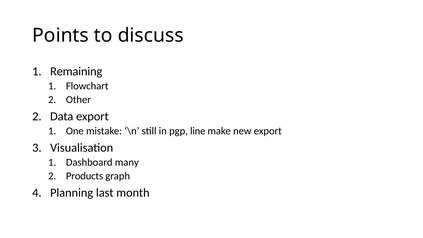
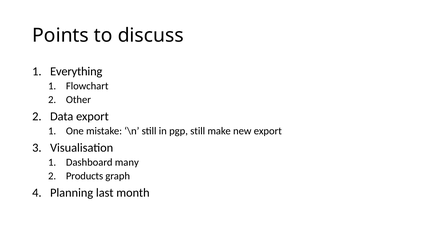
Remaining: Remaining -> Everything (76, 72)
pgp line: line -> still (198, 131)
